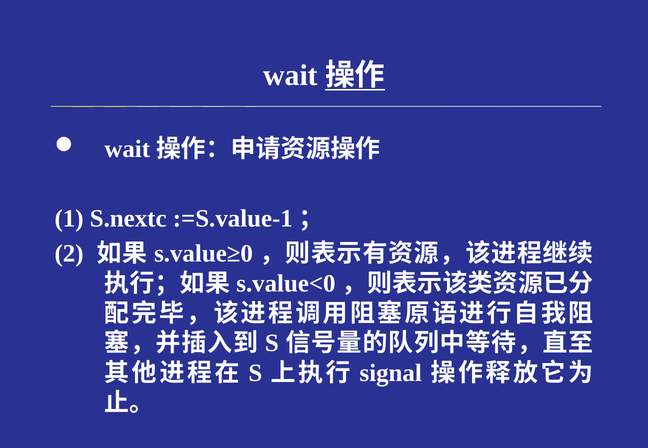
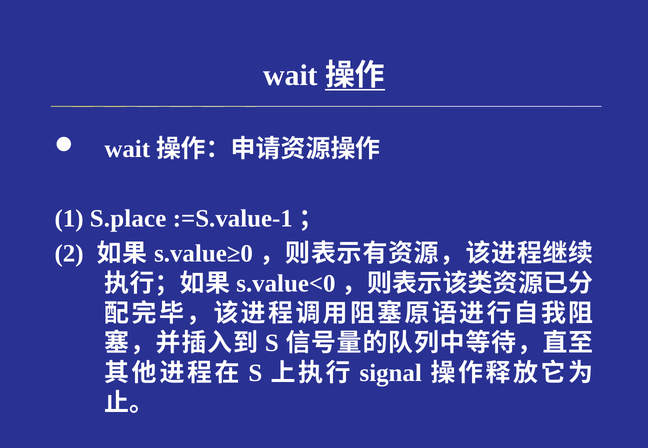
S.nextc: S.nextc -> S.place (128, 219)
